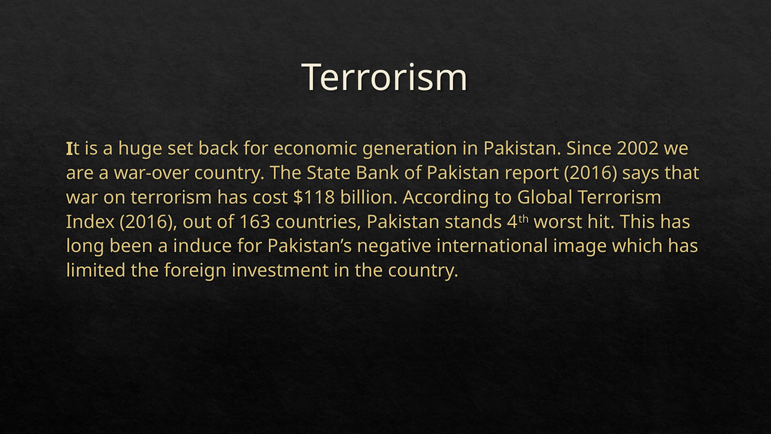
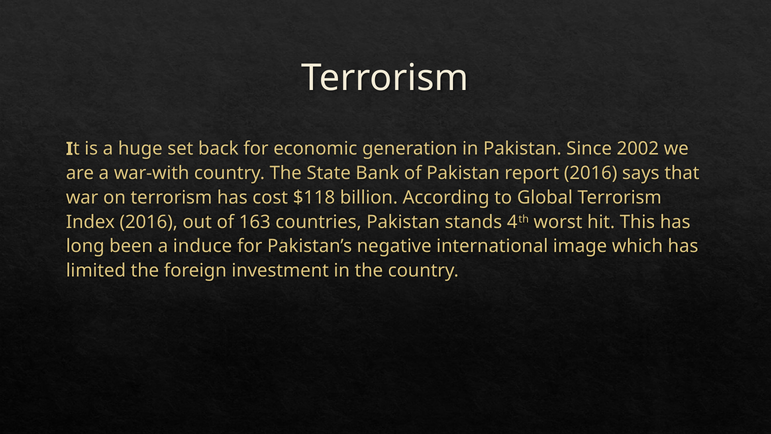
war-over: war-over -> war-with (152, 173)
